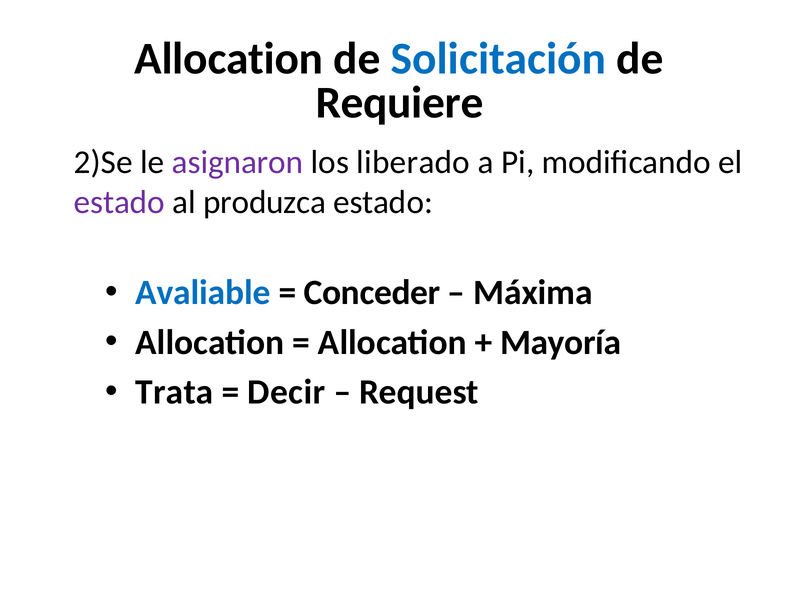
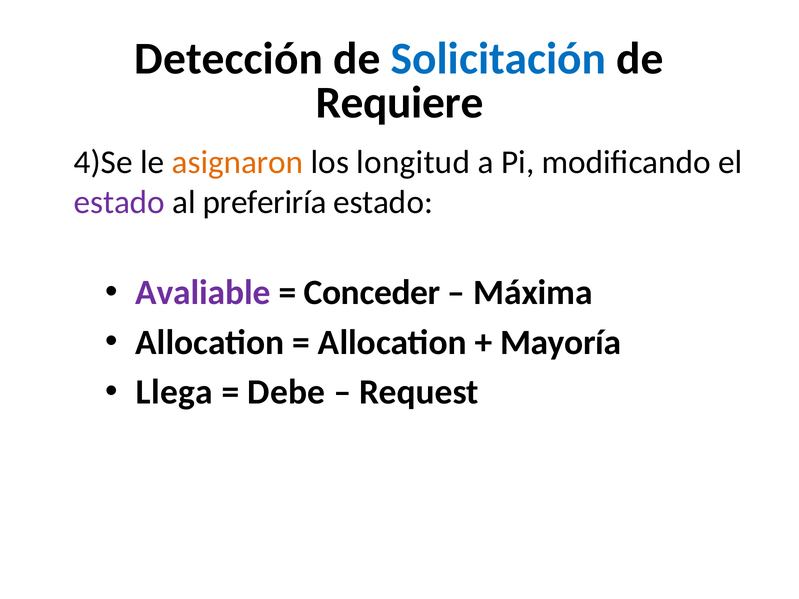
Allocation: Allocation -> Detección (229, 59)
2)Se: 2)Se -> 4)Se (103, 162)
asignaron colour: purple -> orange (238, 162)
liberado: liberado -> longitud (413, 162)
produzca: produzca -> preferiría (265, 202)
Avaliable colour: blue -> purple (203, 293)
Trata: Trata -> Llega (174, 392)
Decir: Decir -> Debe (286, 392)
